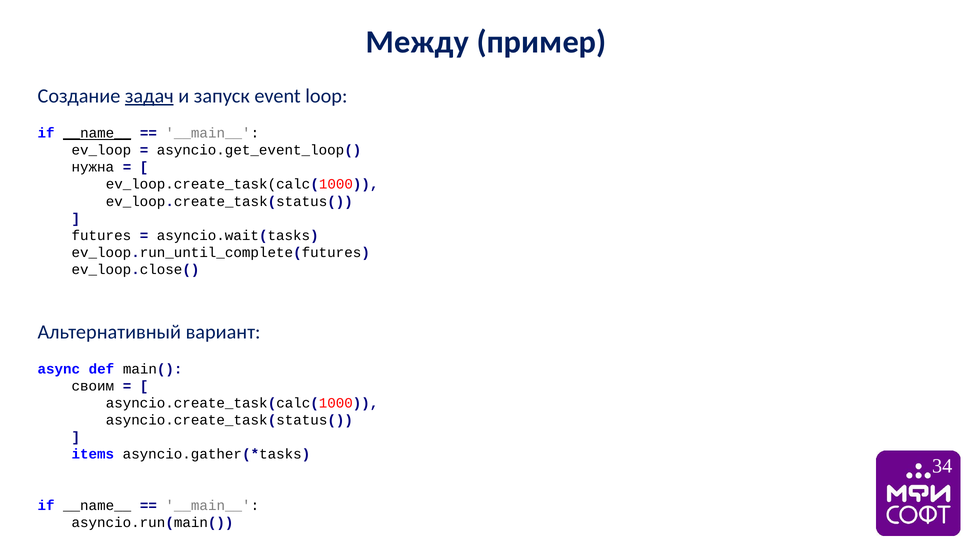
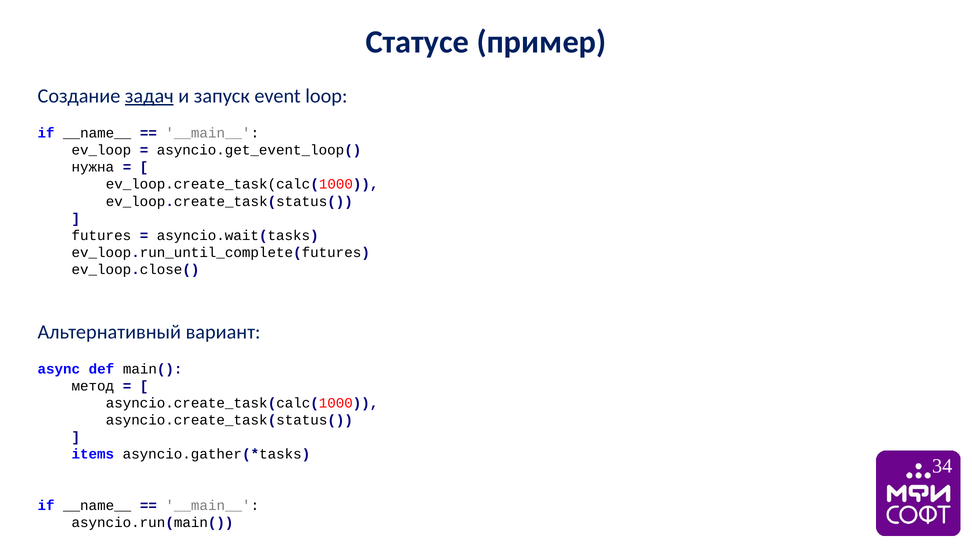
Между: Между -> Статусе (417, 42)
__name__ underline: present -> none (97, 133)
своим: своим -> метод (93, 386)
